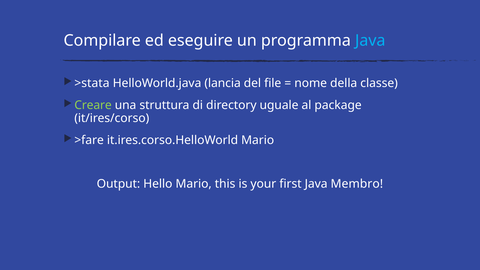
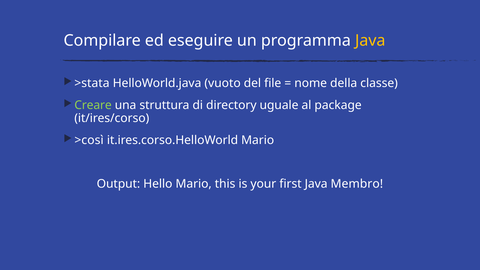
Java colour: light blue -> yellow (370, 40)
lancia: lancia -> vuoto (223, 83)
>fare: >fare -> >così (89, 140)
